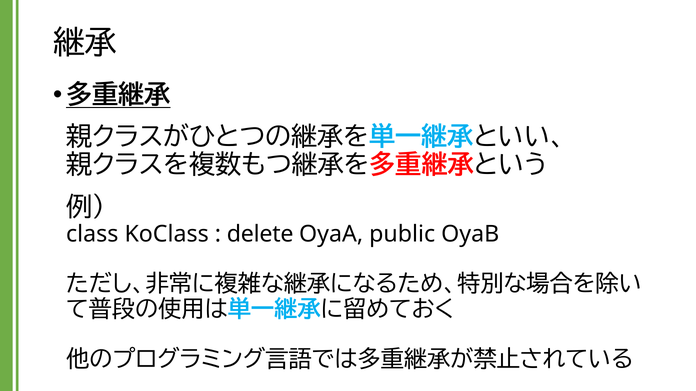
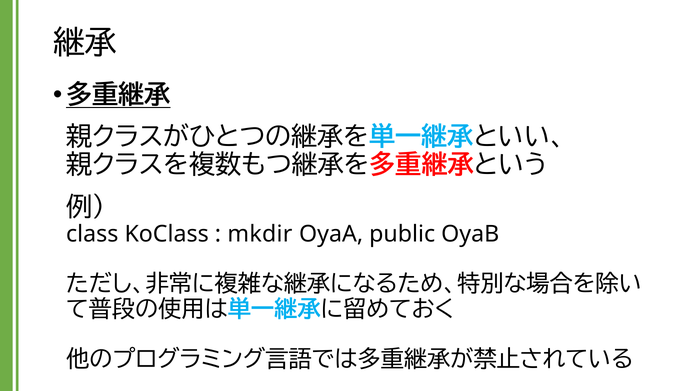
delete: delete -> mkdir (260, 235)
